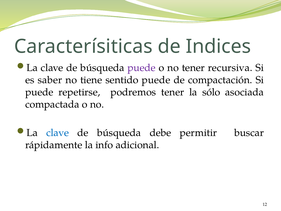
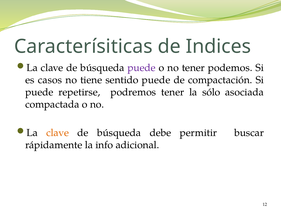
recursiva: recursiva -> podemos (230, 68)
saber: saber -> casos (50, 80)
clave colour: blue -> orange (58, 133)
